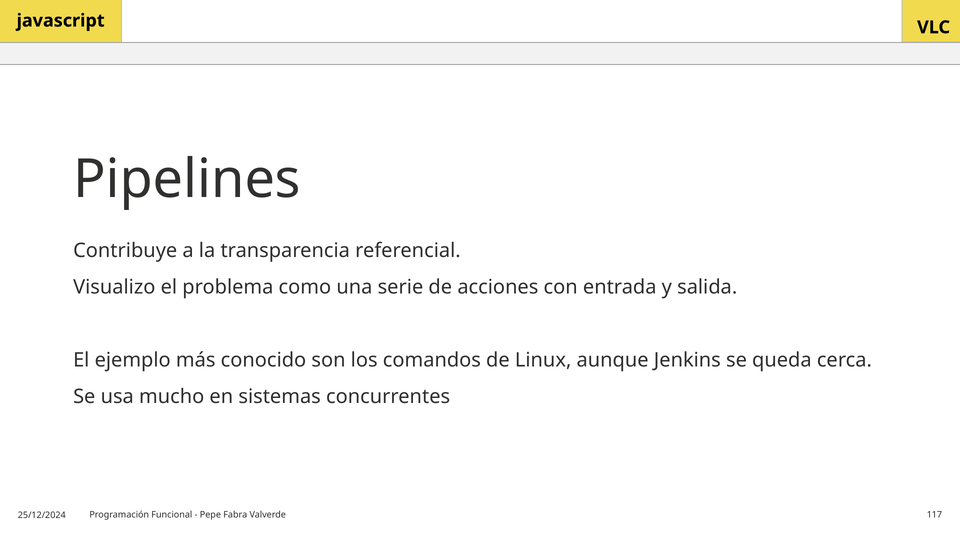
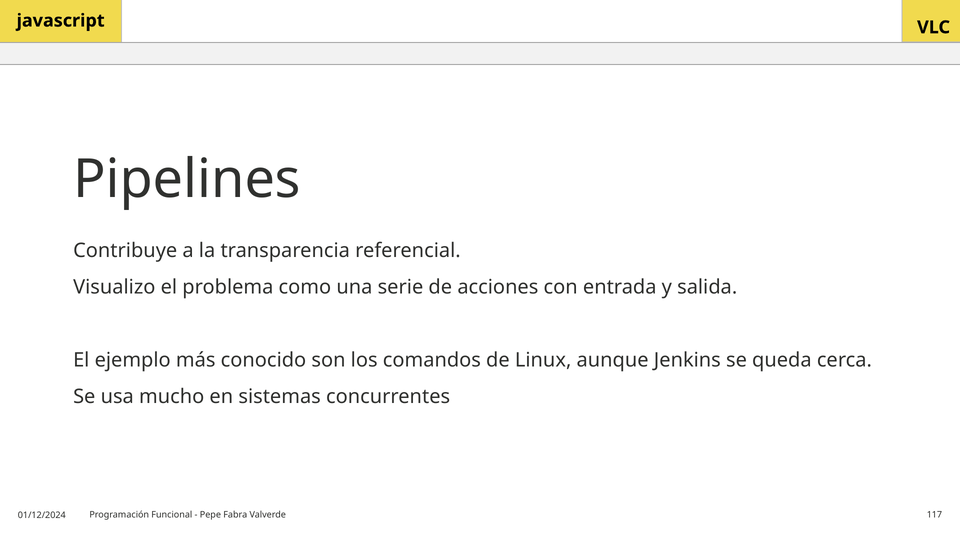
25/12/2024: 25/12/2024 -> 01/12/2024 (42, 515)
